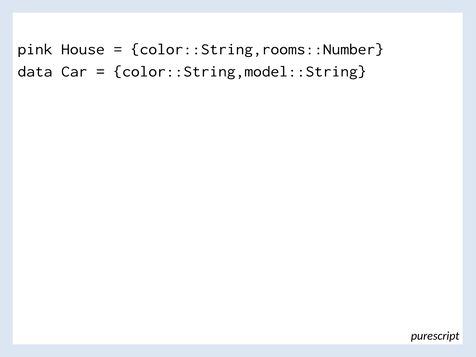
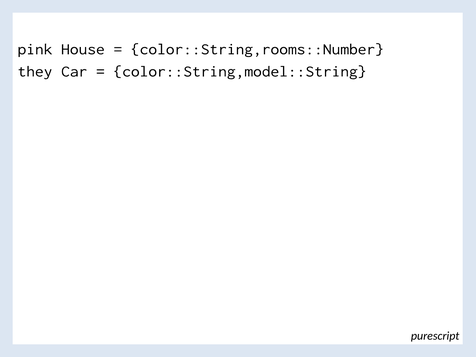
data: data -> they (35, 71)
